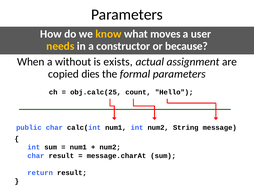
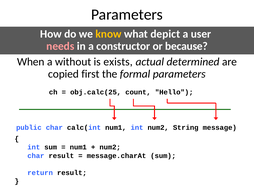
moves: moves -> depict (165, 34)
needs colour: yellow -> pink (60, 46)
assignment: assignment -> determined (193, 62)
dies: dies -> first (90, 74)
